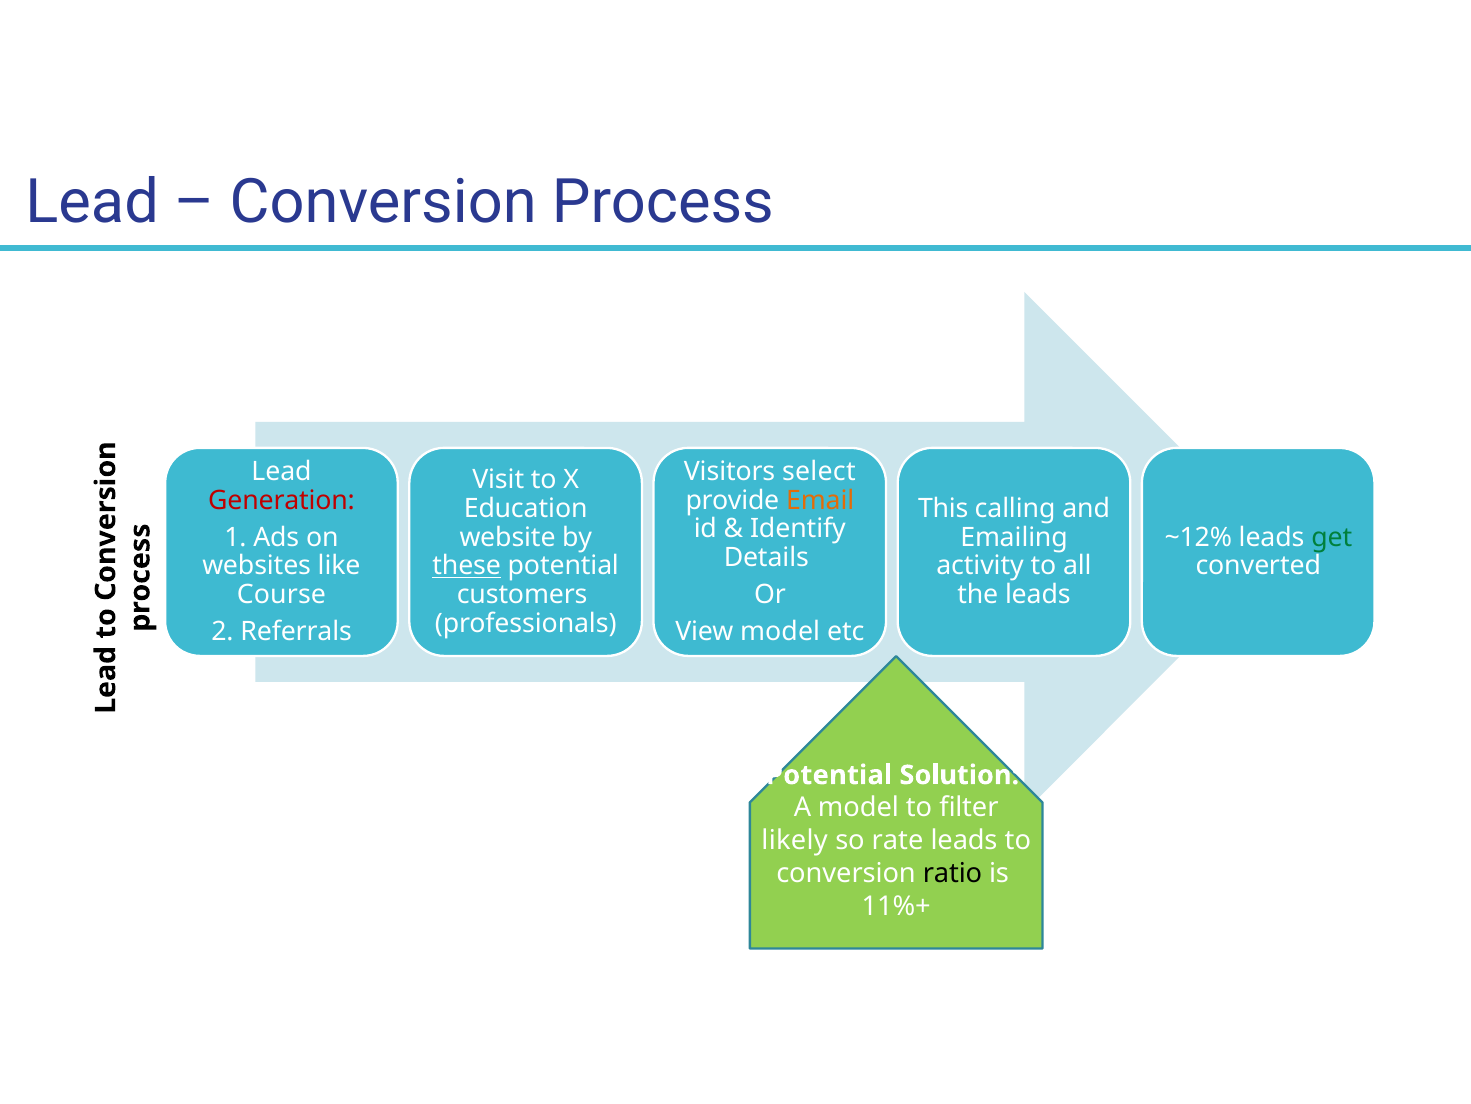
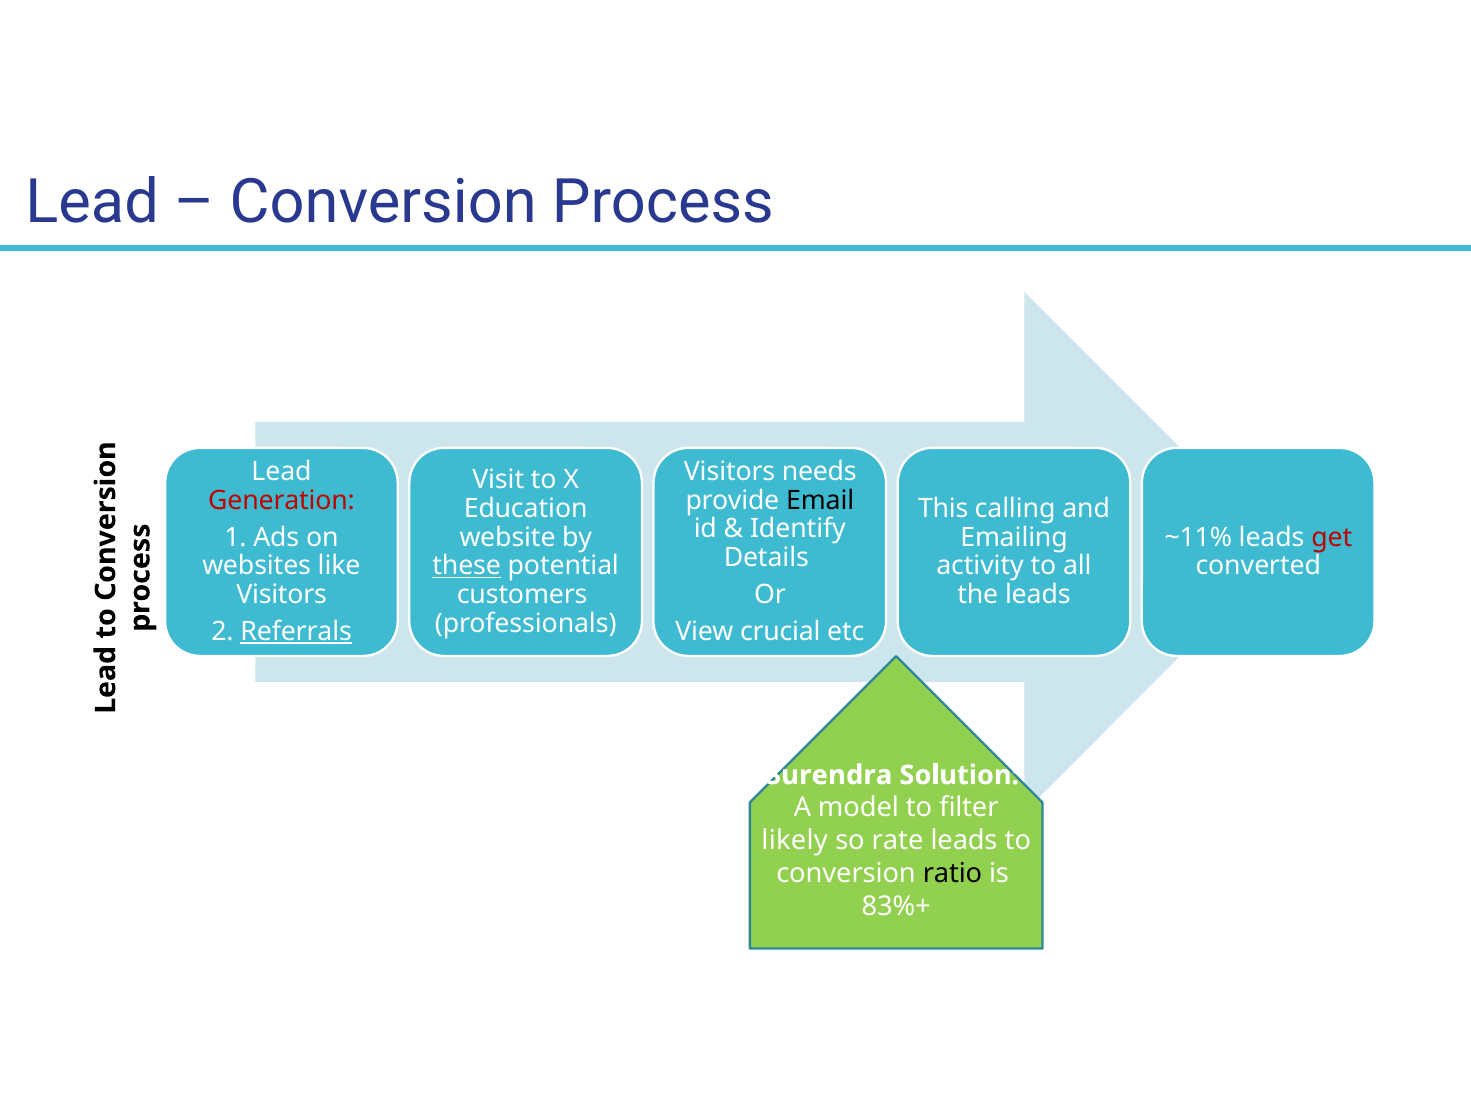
select: select -> needs (819, 471)
Email colour: orange -> black (820, 500)
~12%: ~12% -> ~11% (1198, 537)
get colour: green -> red (1332, 537)
Course: Course -> Visitors (282, 594)
Referrals underline: none -> present (296, 631)
View model: model -> crucial (780, 631)
Potential: Potential -> Surendra (829, 775)
11%+: 11%+ -> 83%+ (896, 906)
